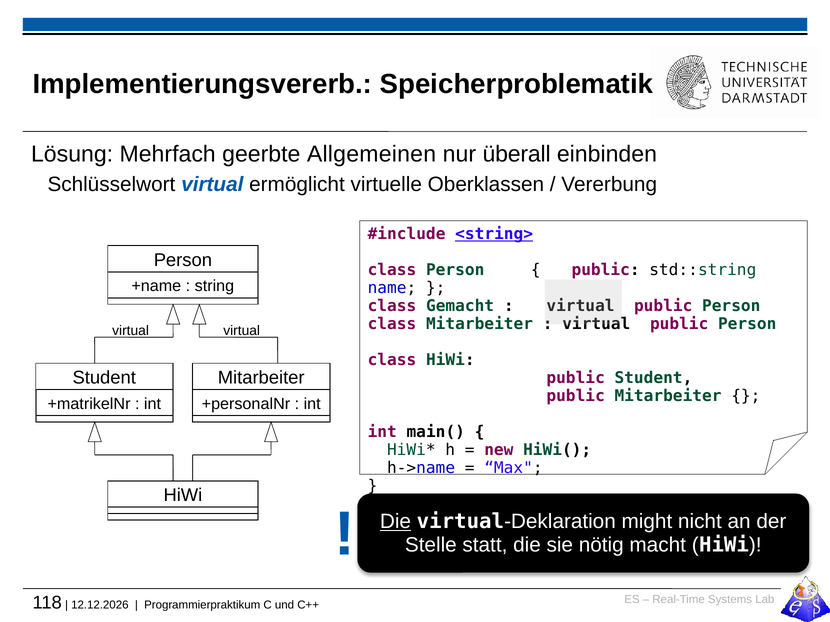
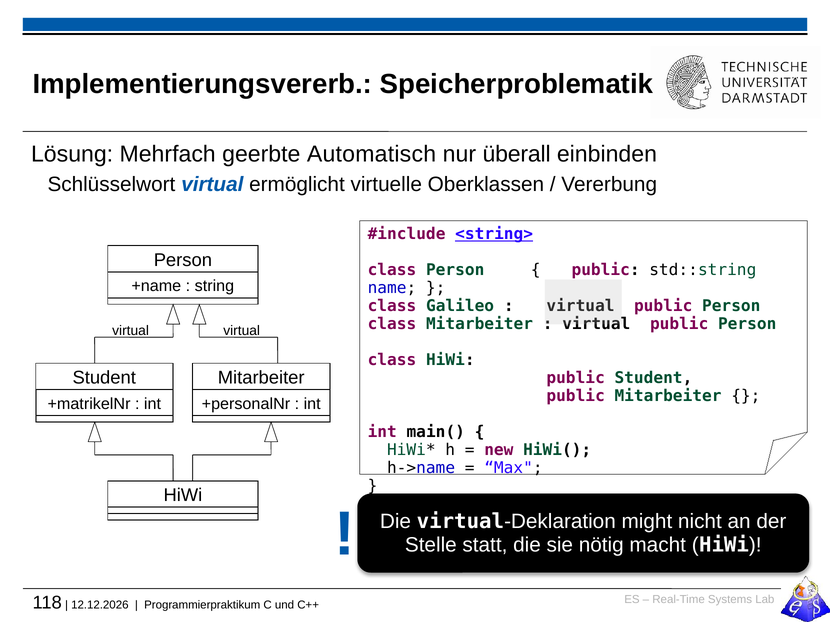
Allgemeinen: Allgemeinen -> Automatisch (372, 154)
Gemacht: Gemacht -> Galileo (460, 306)
Die underline: present -> none (395, 522)
